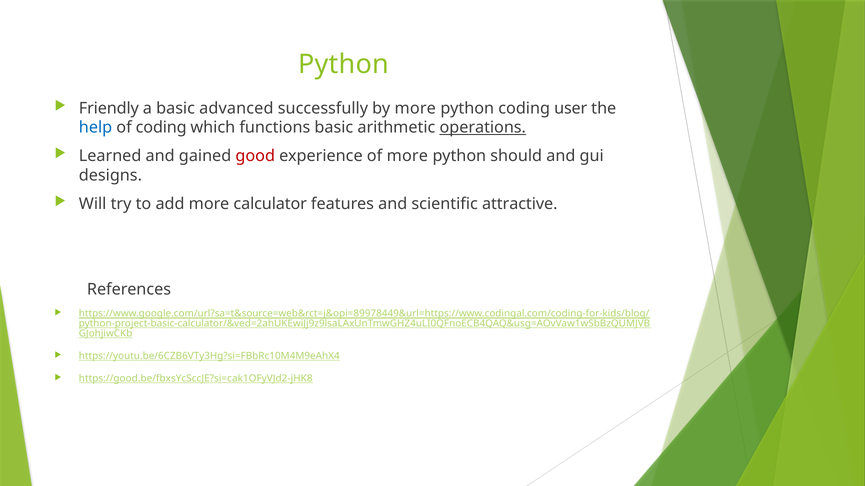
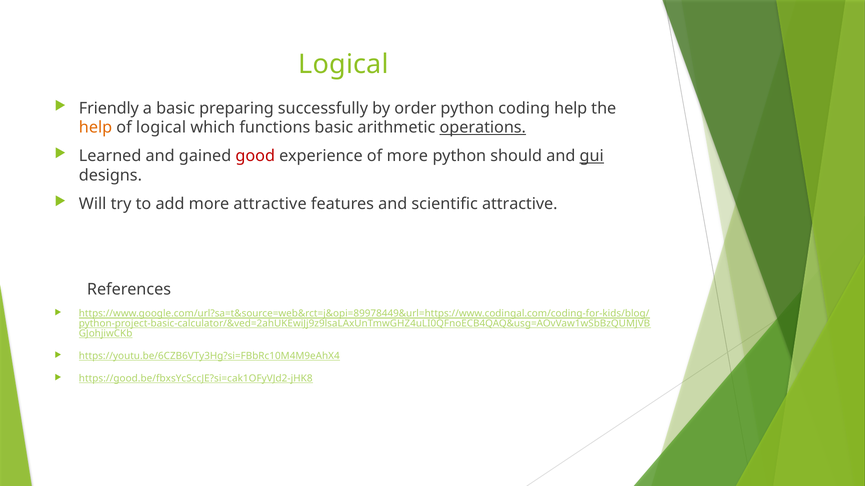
Python: Python -> Logical (344, 65)
advanced: advanced -> preparing (236, 108)
by more: more -> order (415, 108)
coding user: user -> help (571, 108)
help colour: blue -> orange (96, 128)
of coding: coding -> logical (161, 128)
gui underline: none -> present (592, 156)
more calculator: calculator -> attractive (270, 204)
